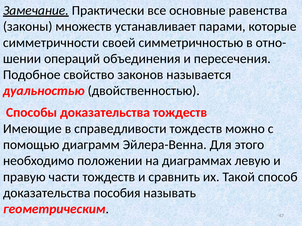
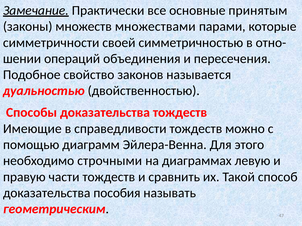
равенства: равенства -> принятым (258, 10)
устанавливает: устанавливает -> множествами (155, 27)
положении: положении -> строчными (110, 161)
